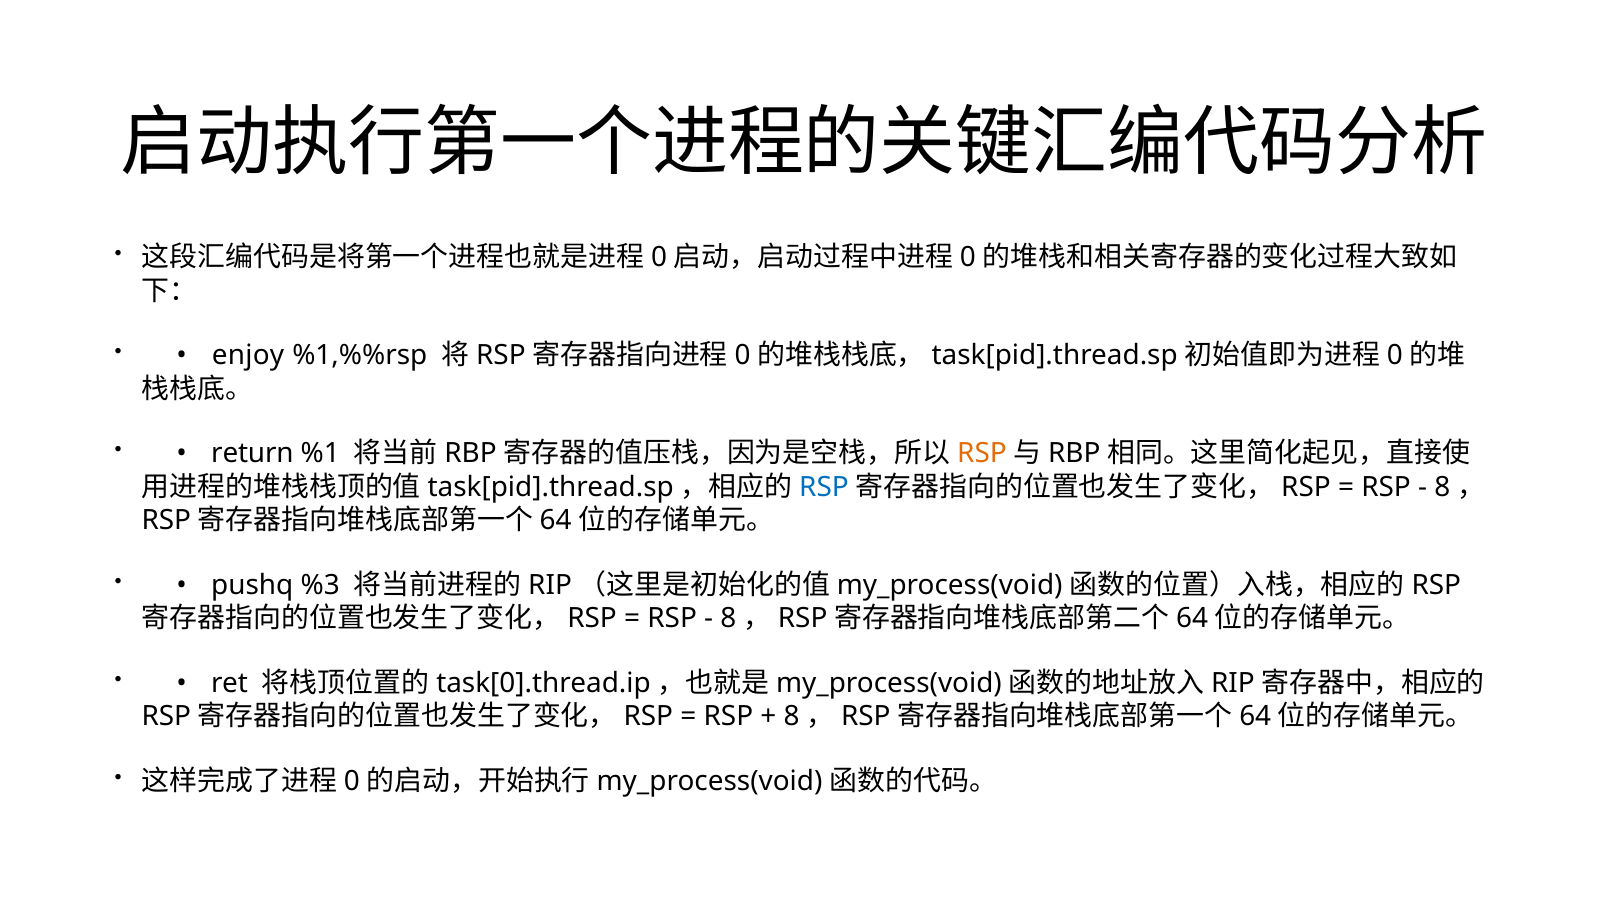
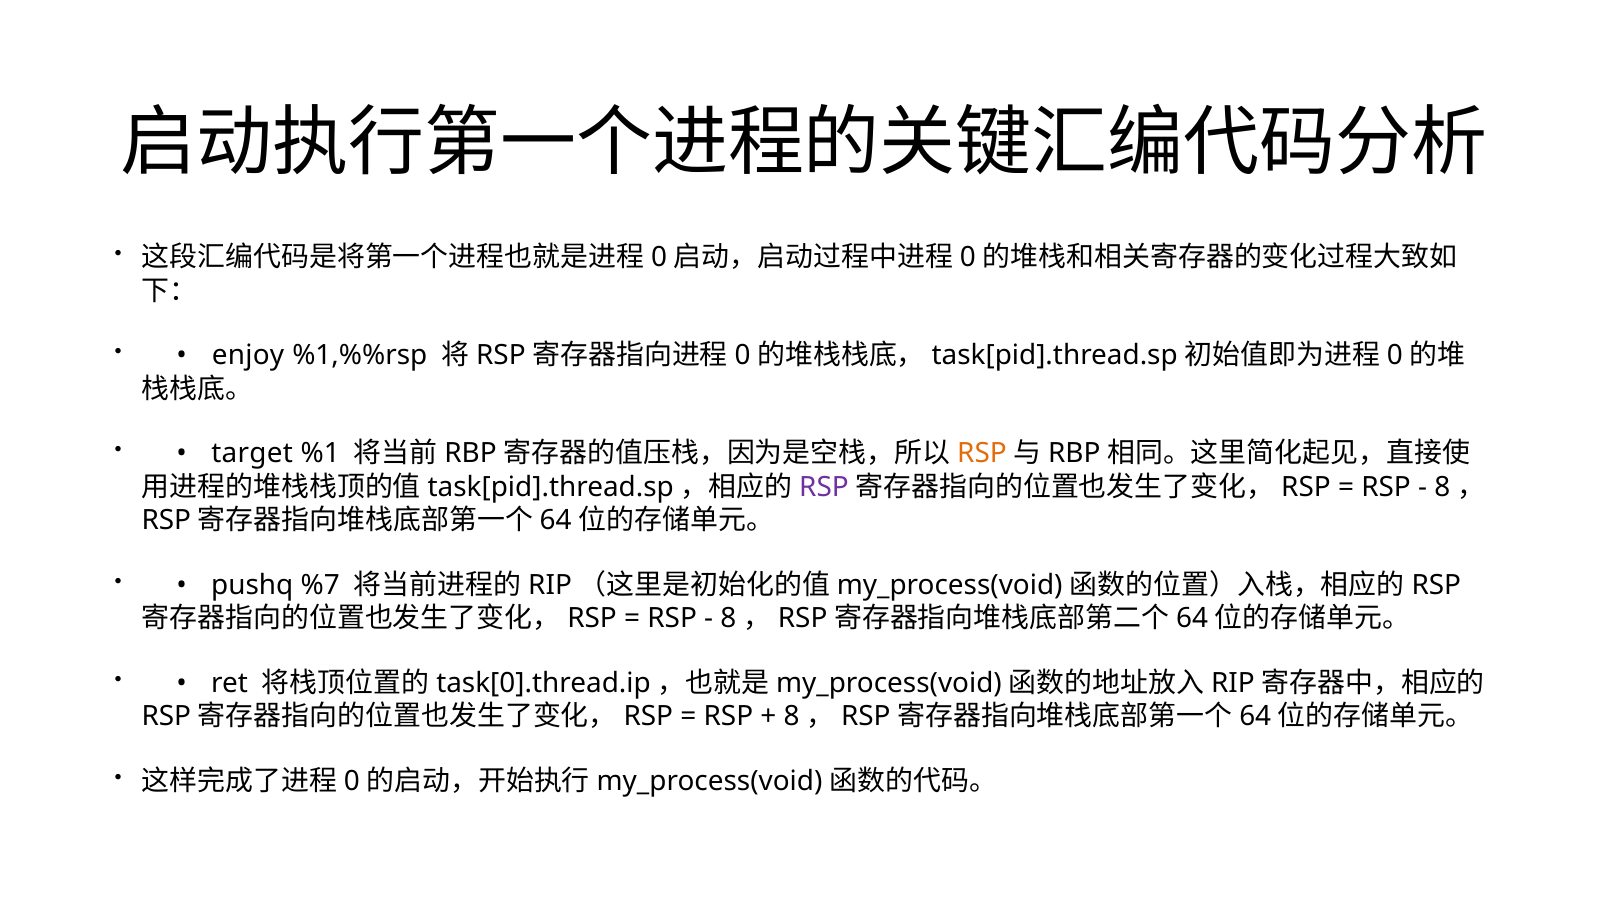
return: return -> target (252, 453)
RSP colour: blue -> purple (824, 487)
%3: %3 -> %7 (320, 585)
